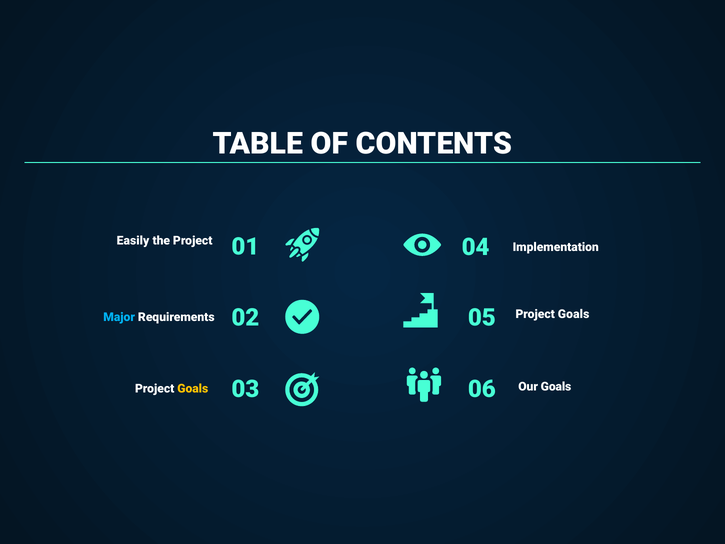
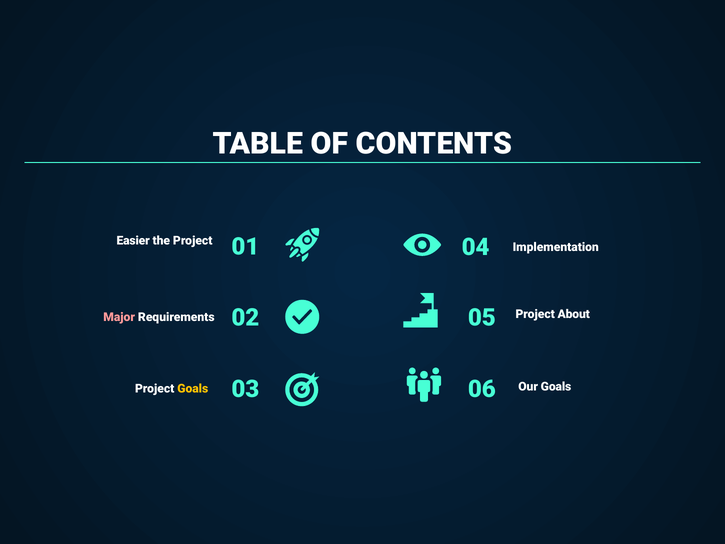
Easily: Easily -> Easier (133, 241)
Goals: Goals -> About (574, 314)
Major colour: light blue -> pink (119, 317)
